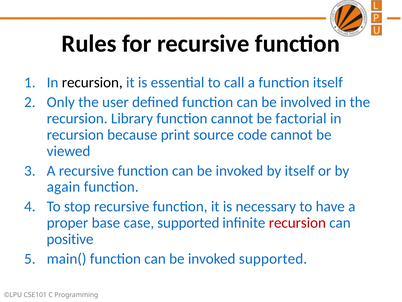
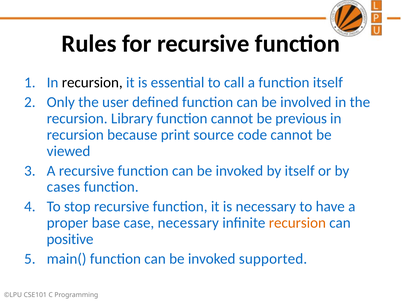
factorial: factorial -> previous (301, 118)
again: again -> cases (63, 187)
case supported: supported -> necessary (188, 223)
recursion colour: red -> orange (297, 223)
